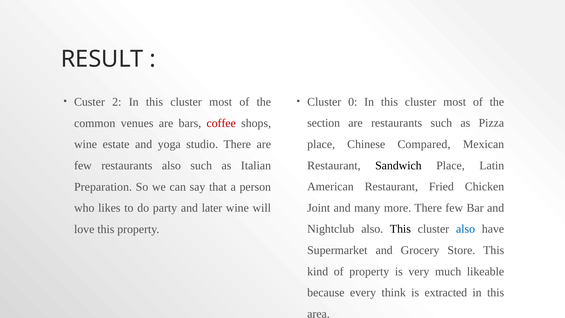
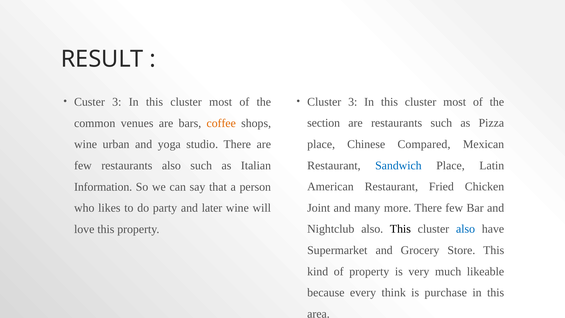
Cluster 0: 0 -> 3 (353, 102)
Custer 2: 2 -> 3 (117, 102)
coffee colour: red -> orange (221, 123)
estate: estate -> urban (116, 144)
Sandwich colour: black -> blue (398, 165)
Preparation: Preparation -> Information (103, 187)
extracted: extracted -> purchase (446, 293)
